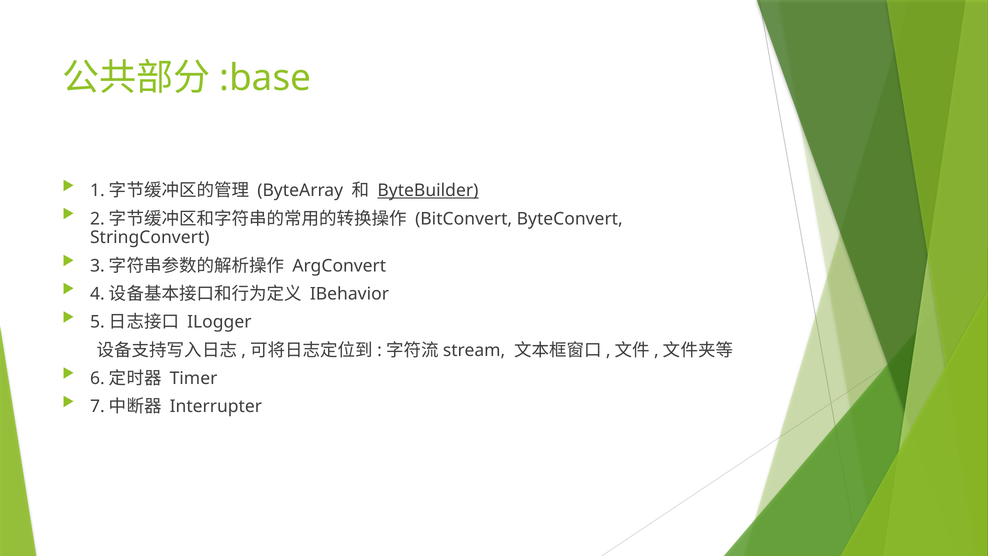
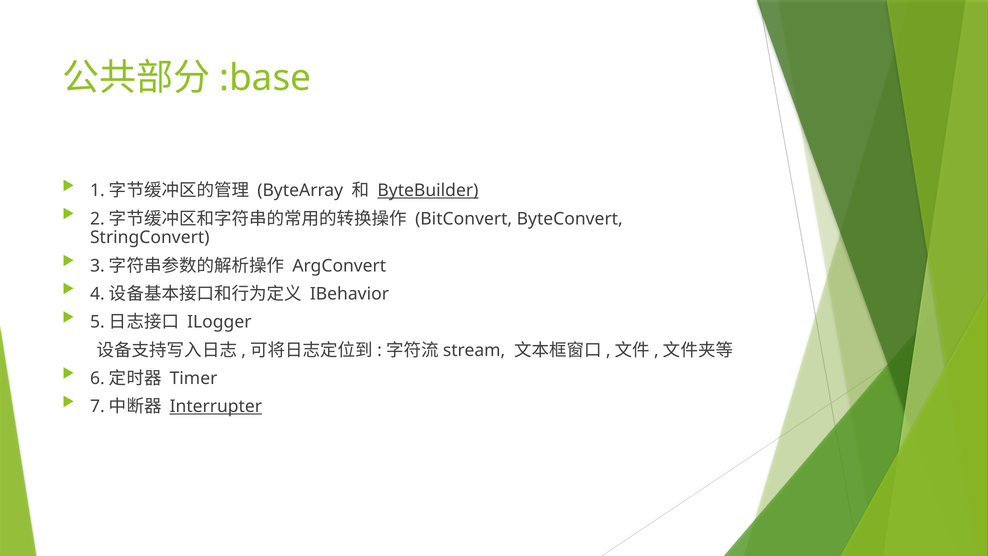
Interrupter underline: none -> present (216, 406)
